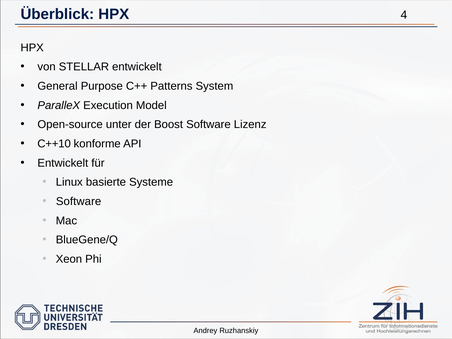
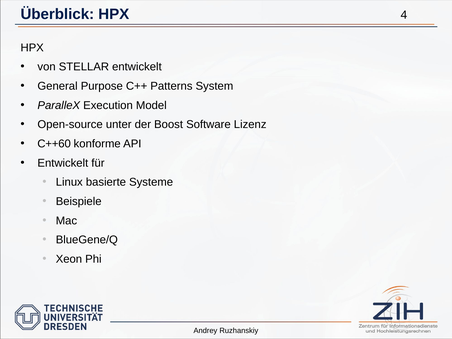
C++10: C++10 -> C++60 (54, 144)
Software: Software -> Beispiele (79, 201)
